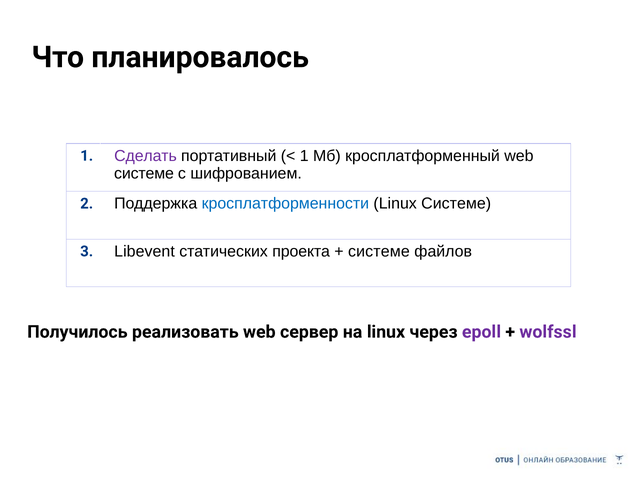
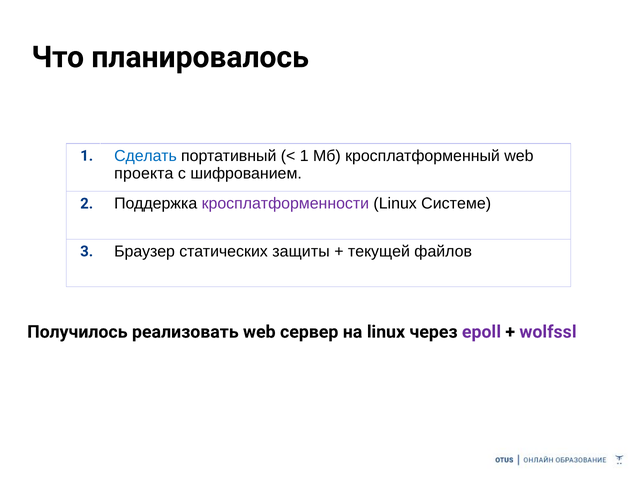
Сделать colour: purple -> blue (146, 156)
системе: системе -> проекта (144, 174)
кросплатформенности colour: blue -> purple (285, 204)
Libevent: Libevent -> Браузер (145, 251)
проекта: проекта -> защиты (301, 251)
системе: системе -> текущей (379, 251)
